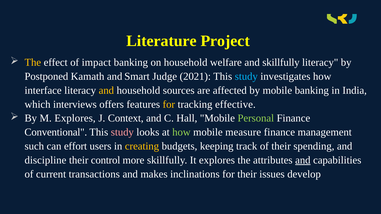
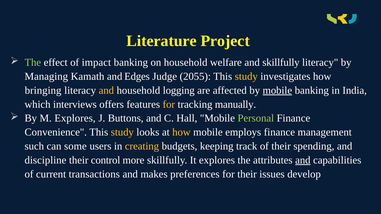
The colour: yellow -> light green (33, 63)
Postponed: Postponed -> Managing (46, 77)
Smart: Smart -> Edges (137, 77)
2021: 2021 -> 2055 (195, 77)
study colour: light blue -> yellow (246, 77)
interface: interface -> bringing (43, 90)
sources: sources -> logging (179, 90)
mobile underline: none -> present (277, 90)
effective: effective -> manually (236, 104)
Context: Context -> Buttons (126, 118)
Conventional: Conventional -> Convenience (56, 132)
study colour: pink -> yellow (122, 132)
how colour: light green -> yellow (181, 132)
measure: measure -> employs (243, 132)
effort: effort -> some (75, 146)
inclinations: inclinations -> preferences (195, 174)
